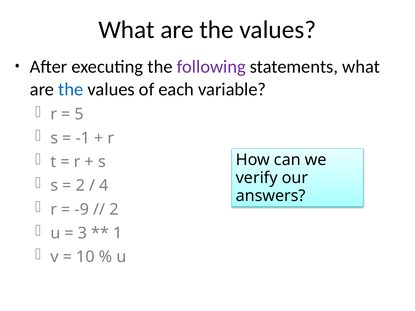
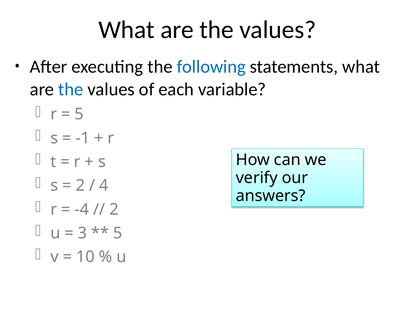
following colour: purple -> blue (211, 67)
-9: -9 -> -4 (82, 210)
1: 1 -> 5 (118, 233)
